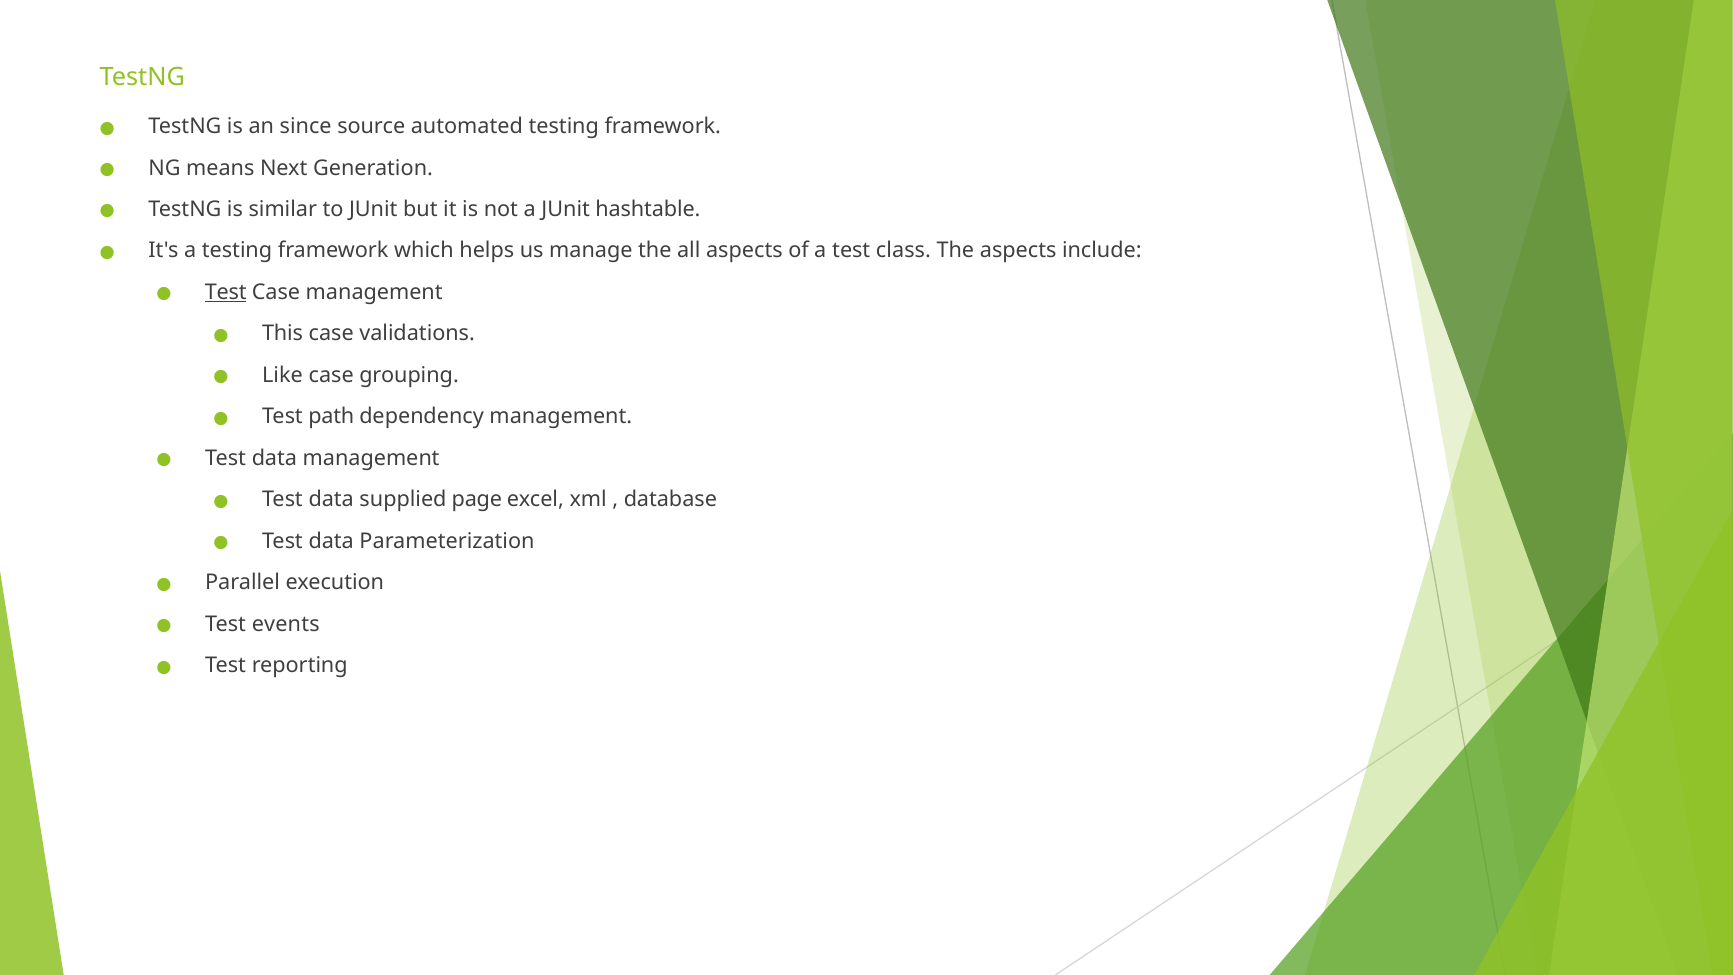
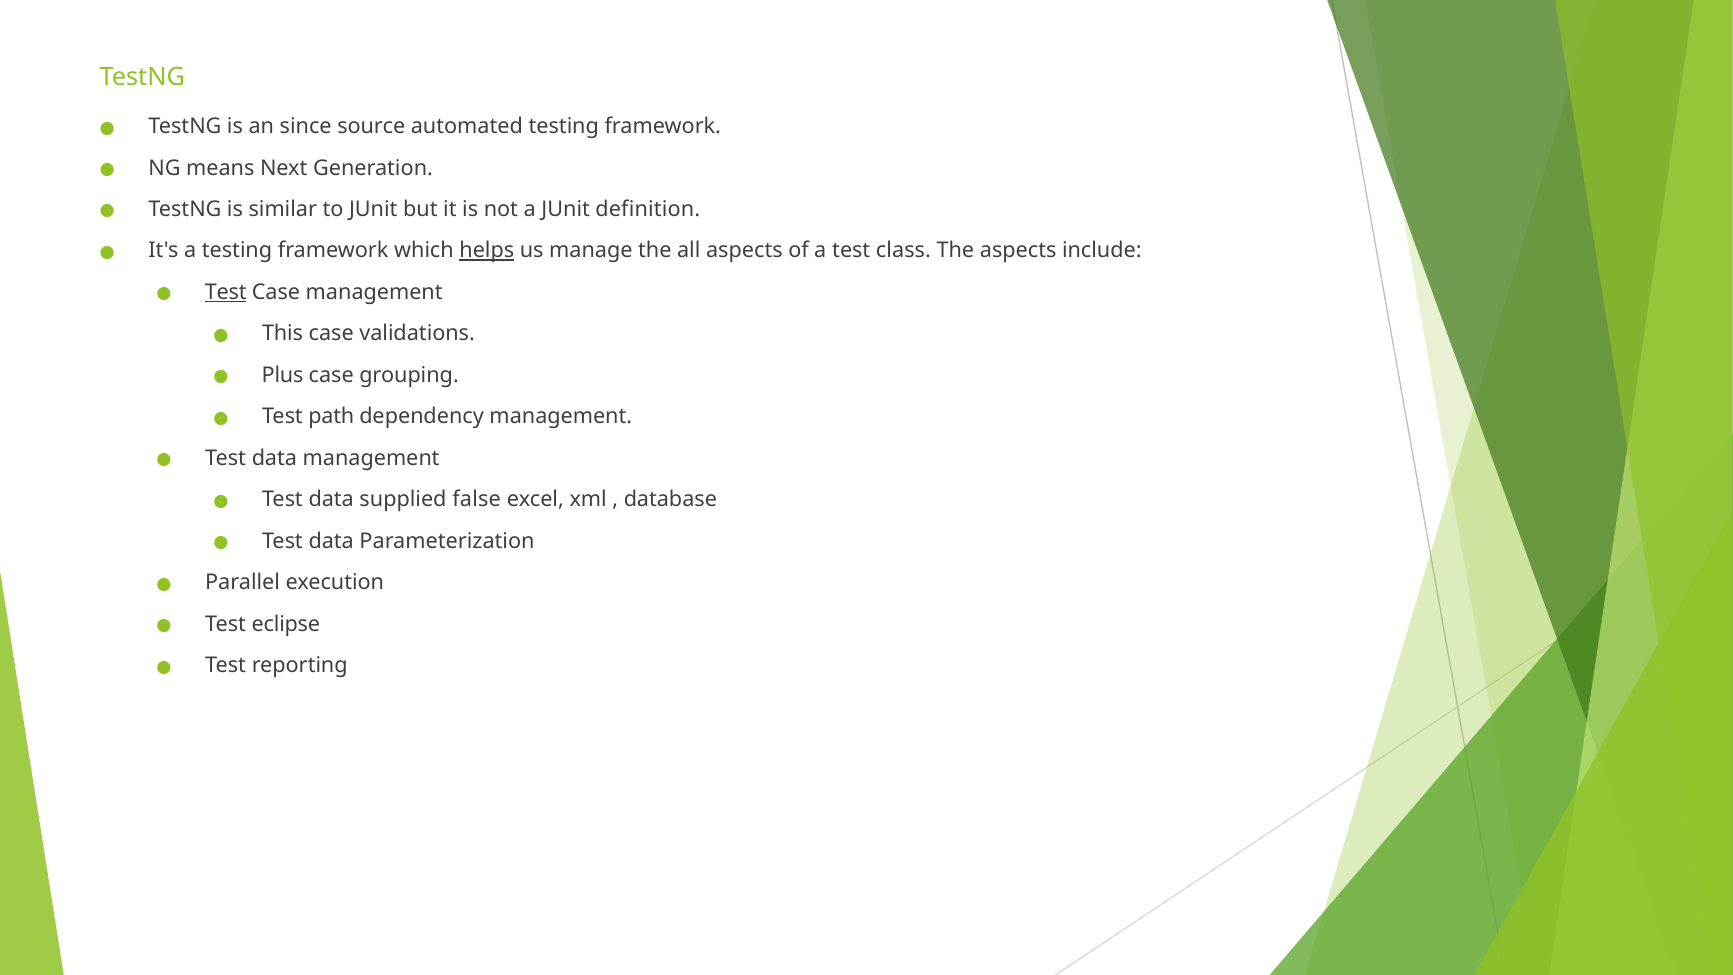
hashtable: hashtable -> definition (648, 209)
helps underline: none -> present (487, 251)
Like: Like -> Plus (283, 375)
page: page -> false (477, 499)
events: events -> eclipse (286, 624)
